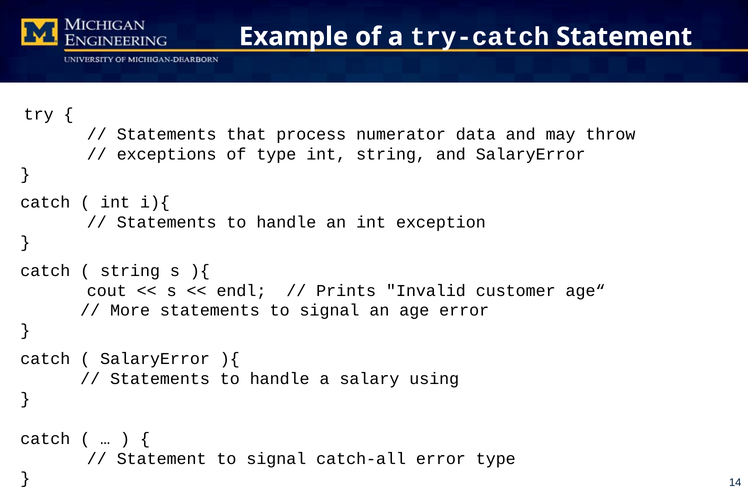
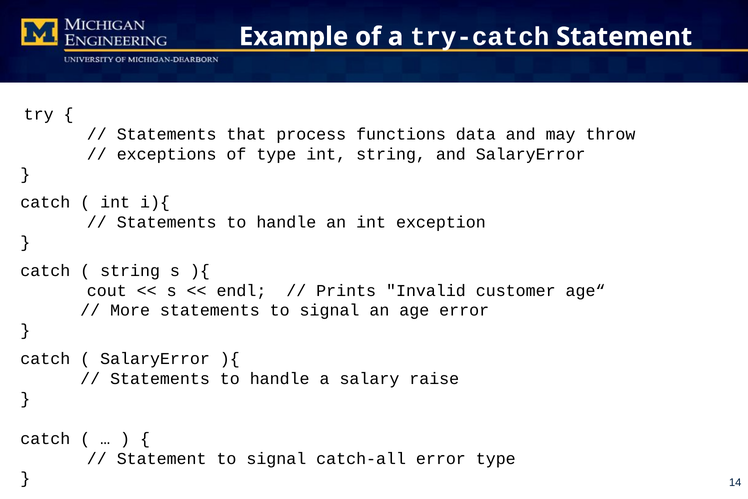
numerator: numerator -> functions (401, 134)
using: using -> raise (434, 378)
